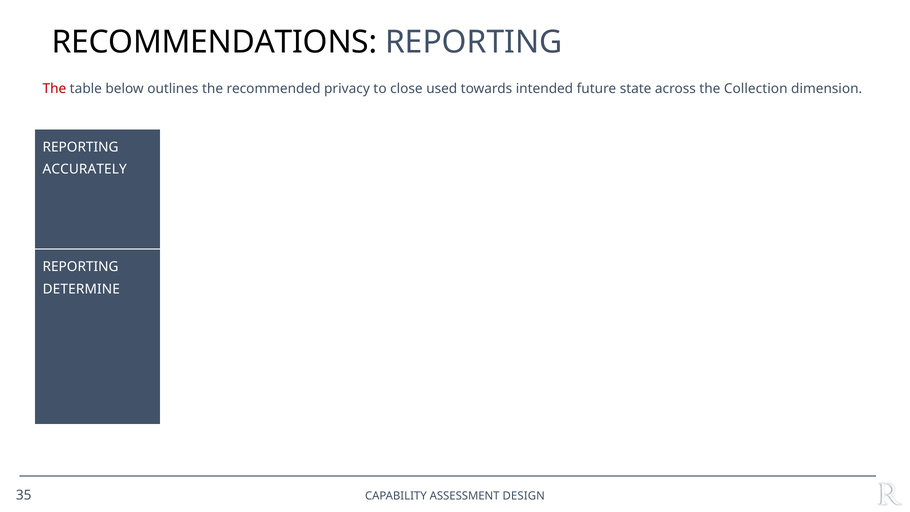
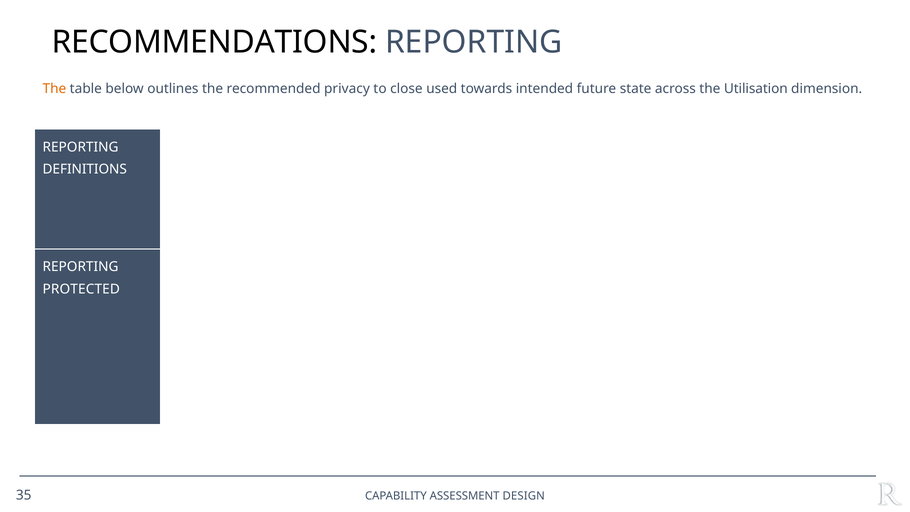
The colour: red -> orange (54, 89)
Collection: Collection -> Utilisation (756, 89)
ACCURATELY: ACCURATELY -> DEFINITIONS (85, 169)
DETERMINE: DETERMINE -> PROTECTED (81, 289)
